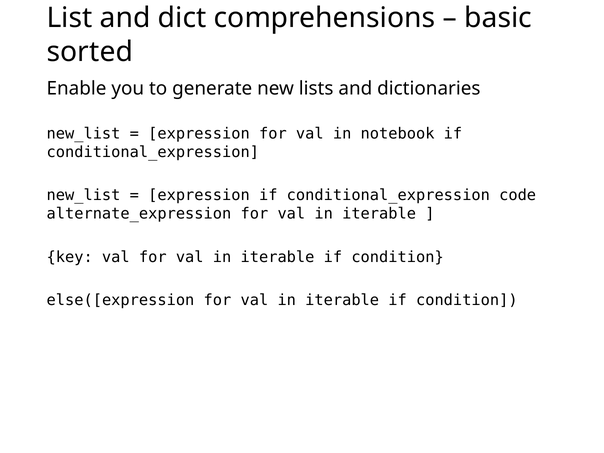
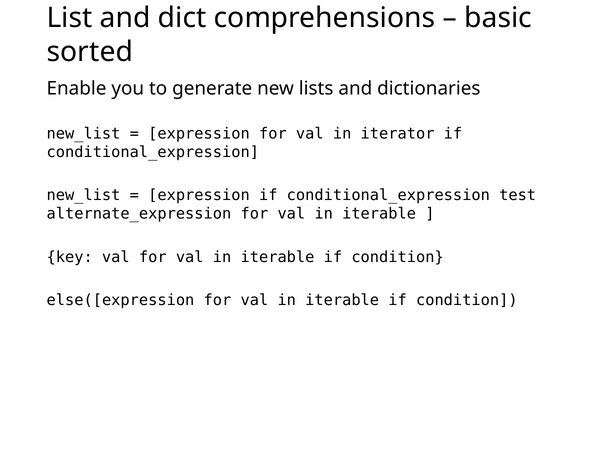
notebook: notebook -> iterator (398, 134)
code: code -> test (518, 195)
